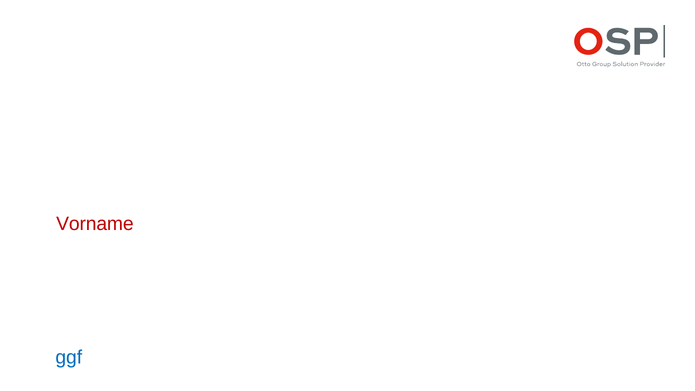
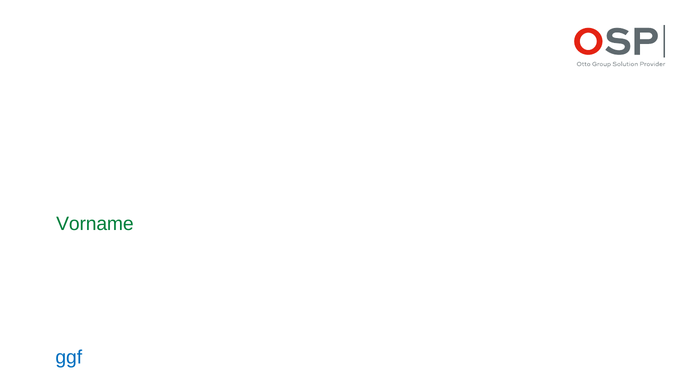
Vorname colour: red -> green (95, 224)
